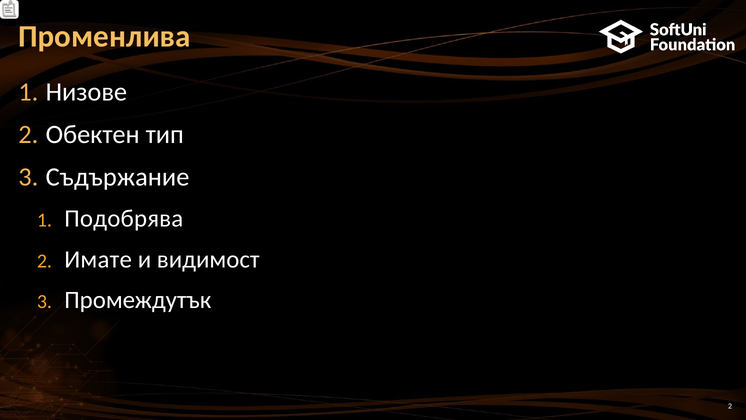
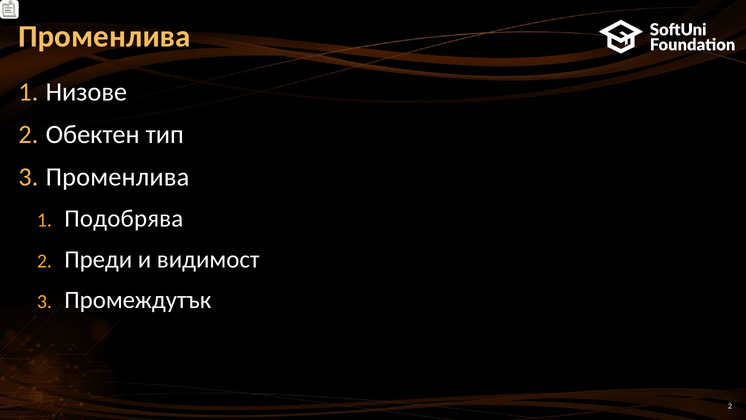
Съдържание: Съдържание -> Променлива (117, 177)
Имате: Имате -> Преди (98, 259)
